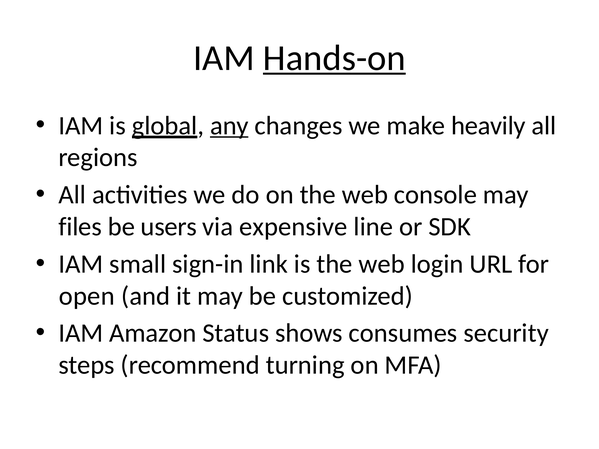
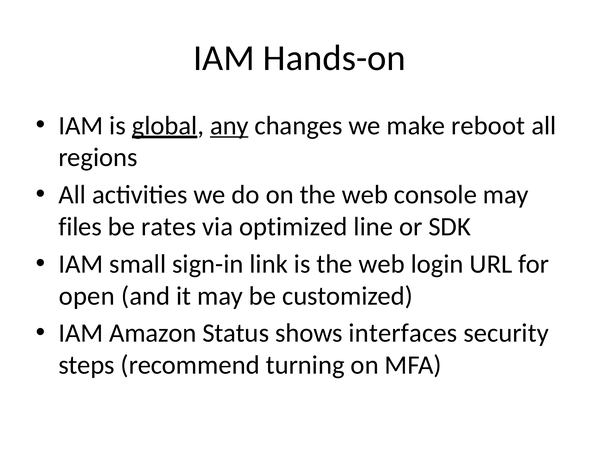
Hands-on underline: present -> none (334, 58)
heavily: heavily -> reboot (488, 126)
users: users -> rates (169, 227)
expensive: expensive -> optimized (293, 227)
consumes: consumes -> interfaces (403, 333)
